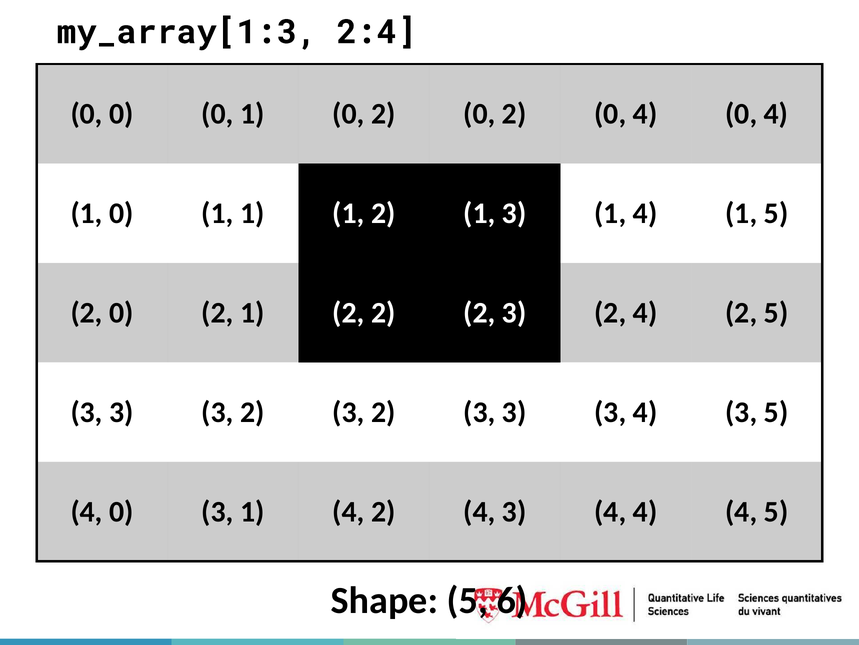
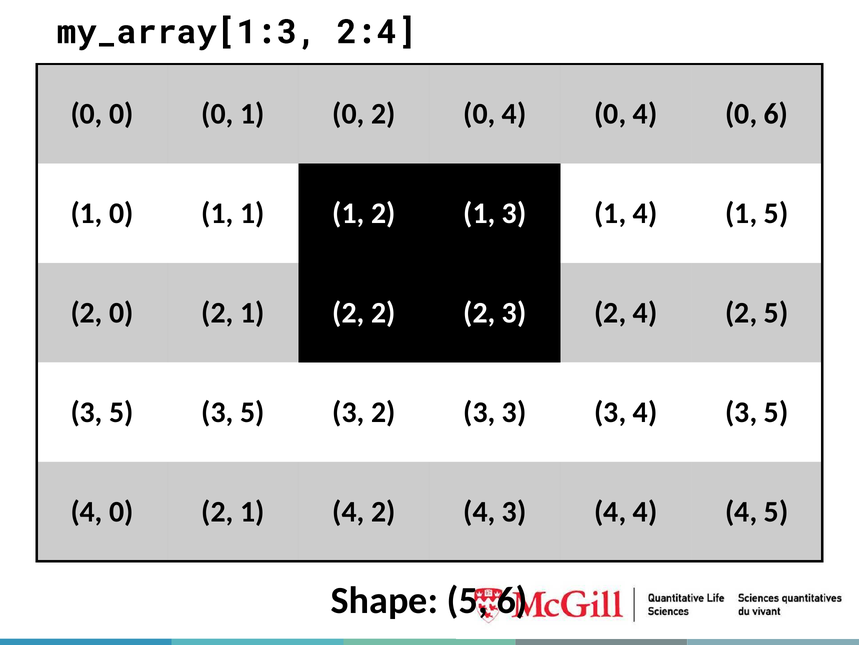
0 2 0 2: 2 -> 4 (514, 114)
4 0 4: 4 -> 6 (776, 114)
3: 3 -> 5 (121, 412)
2: 2 -> 5 (252, 412)
4 0 3: 3 -> 2 (217, 511)
